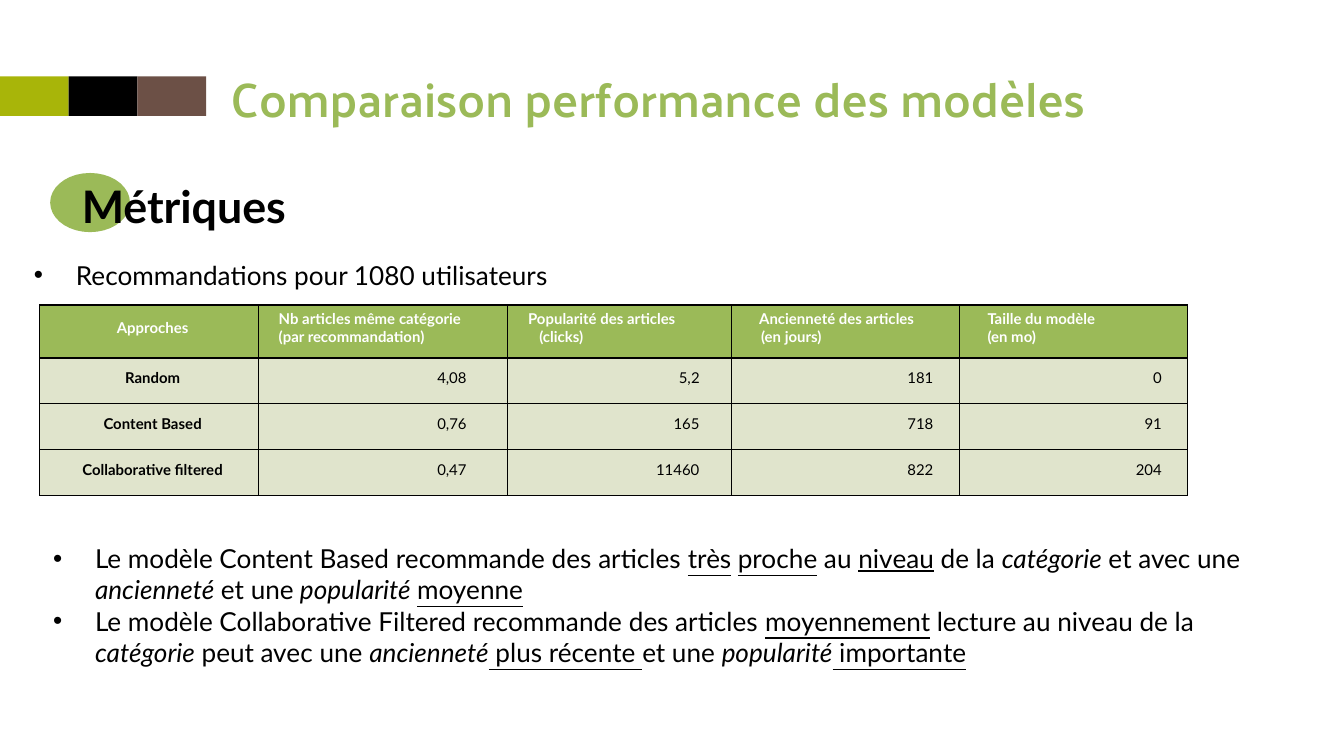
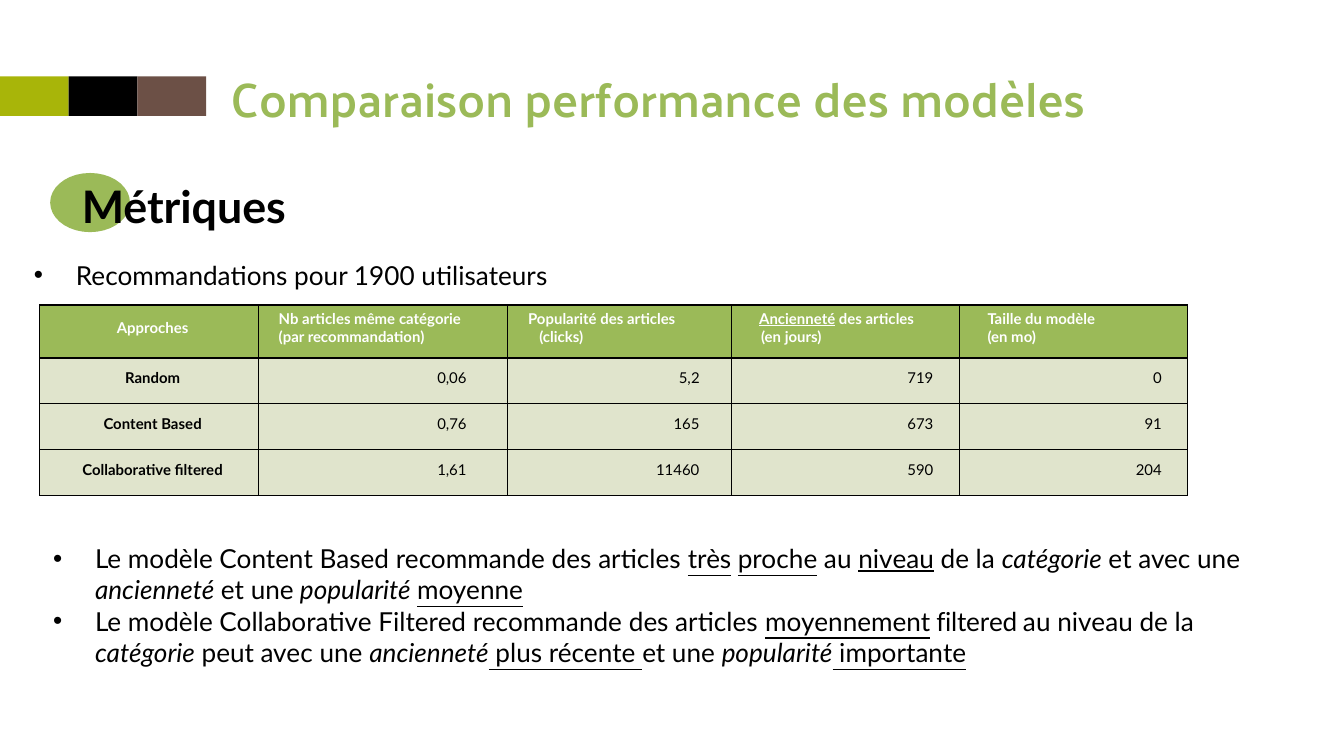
1080: 1080 -> 1900 (384, 277)
Ancienneté underline: none -> present (797, 320)
4,08: 4,08 -> 0,06 (452, 379)
181: 181 -> 719 (920, 379)
718: 718 -> 673 (920, 424)
0,47: 0,47 -> 1,61 (452, 470)
822: 822 -> 590 (920, 470)
moyennement lecture: lecture -> filtered (977, 623)
